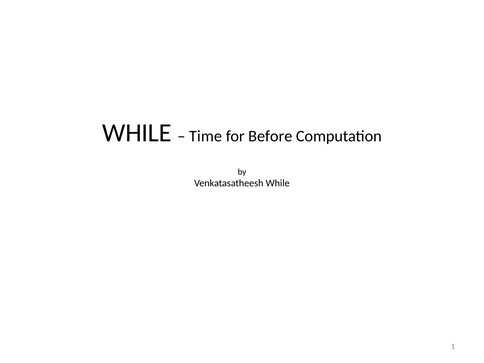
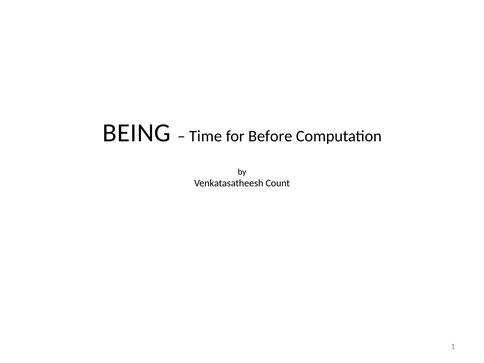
WHILE: WHILE -> BEING (137, 133)
Venkatasatheesh While: While -> Count (278, 183)
